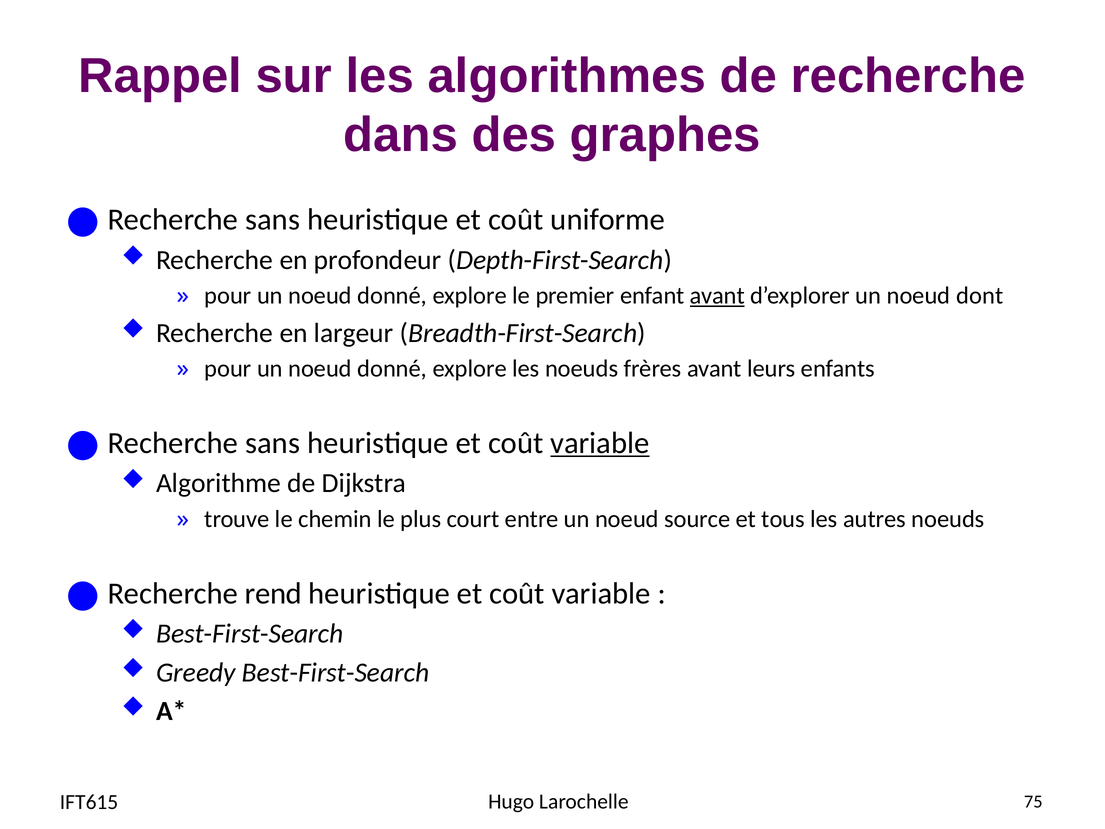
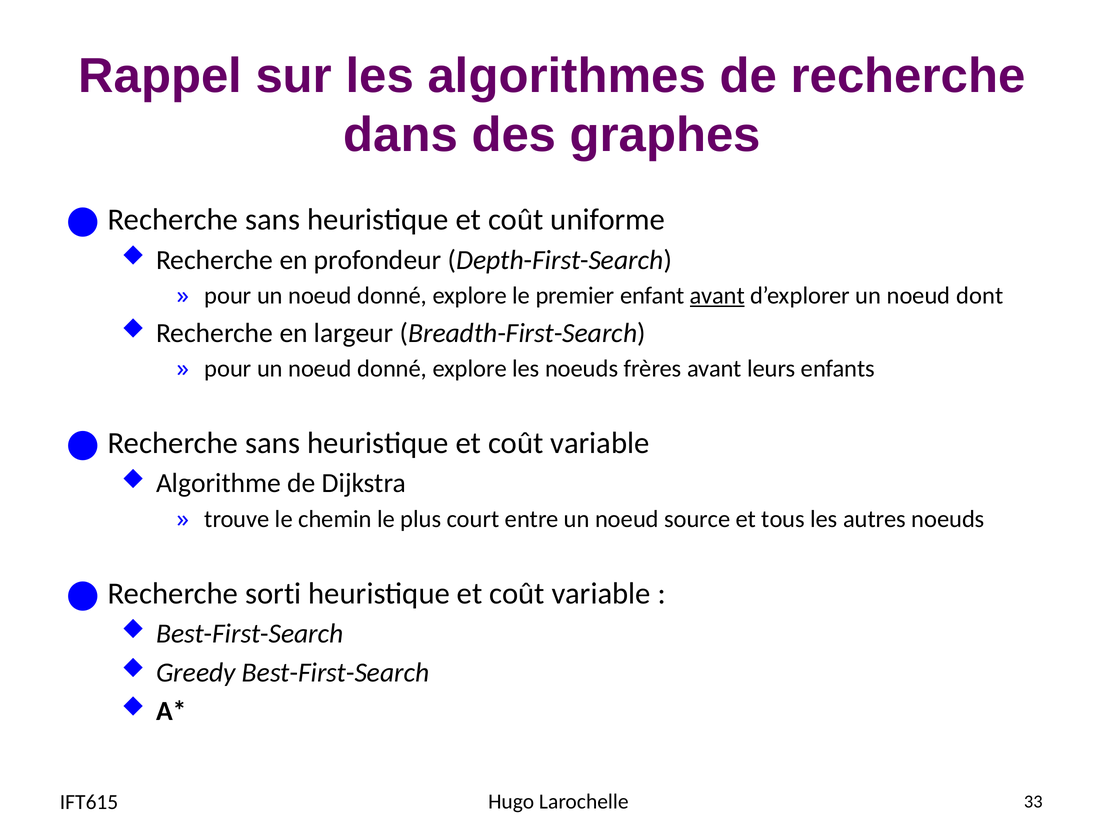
variable underline: present -> none (600, 443)
rend: rend -> sorti (273, 593)
75: 75 -> 33 (1033, 801)
